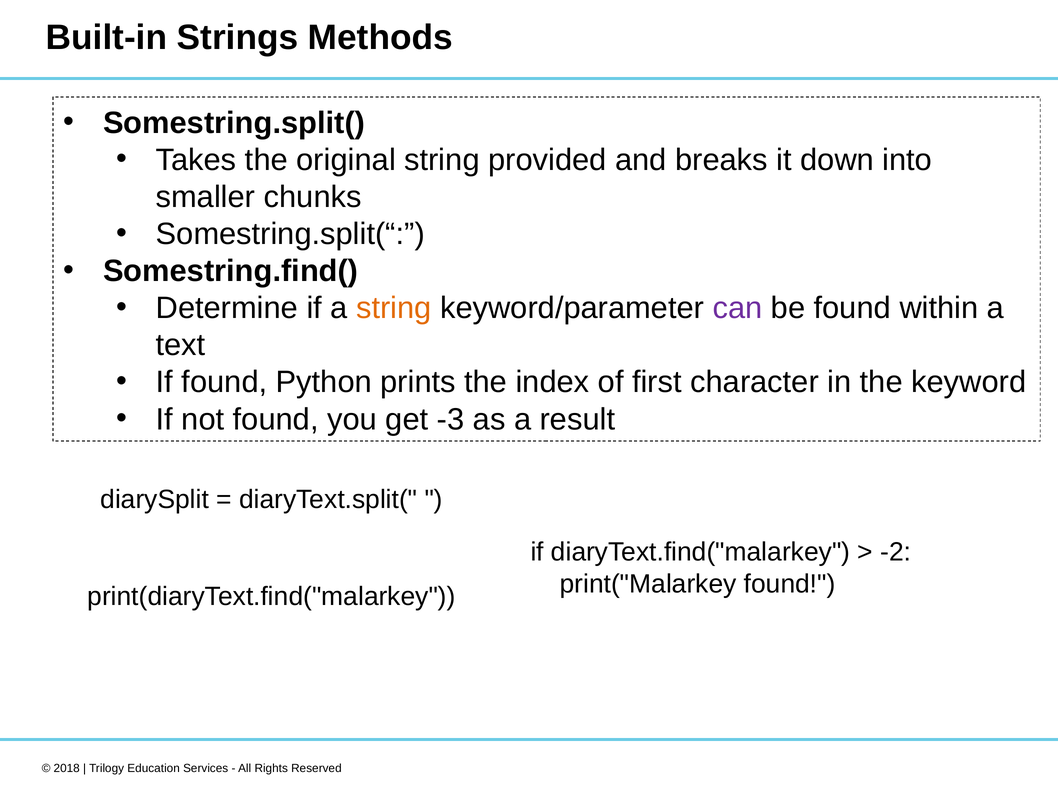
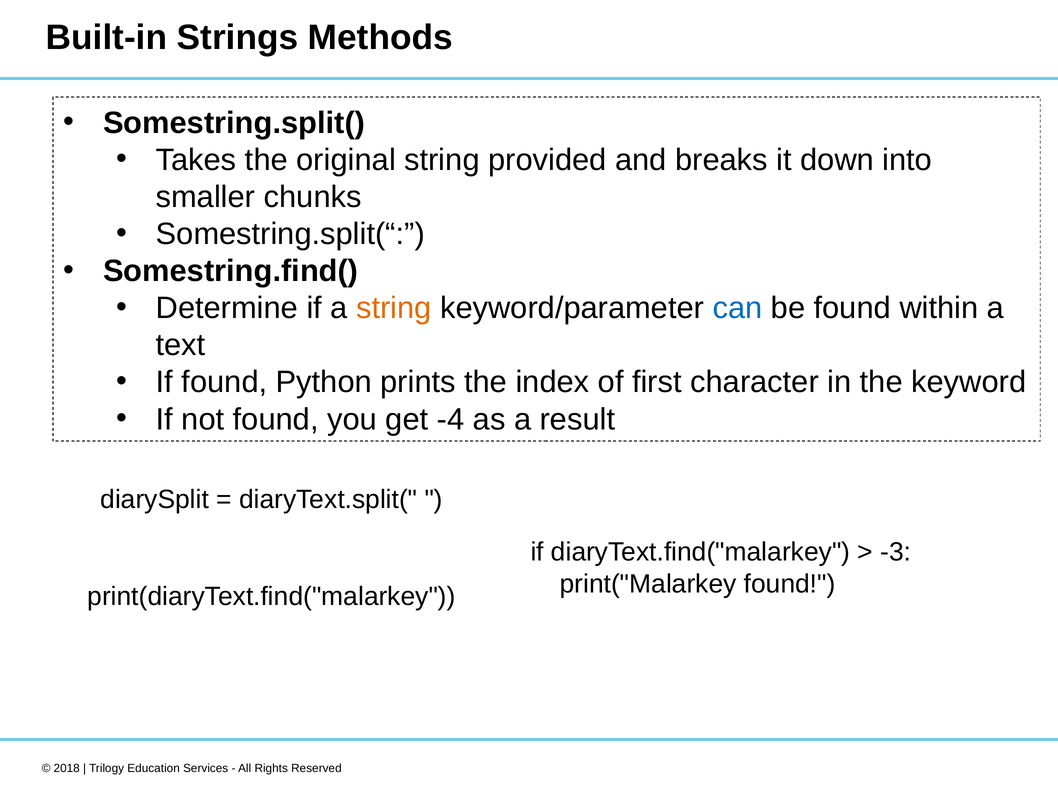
can colour: purple -> blue (737, 308)
-3: -3 -> -4 (451, 419)
-2: -2 -> -3 (896, 552)
